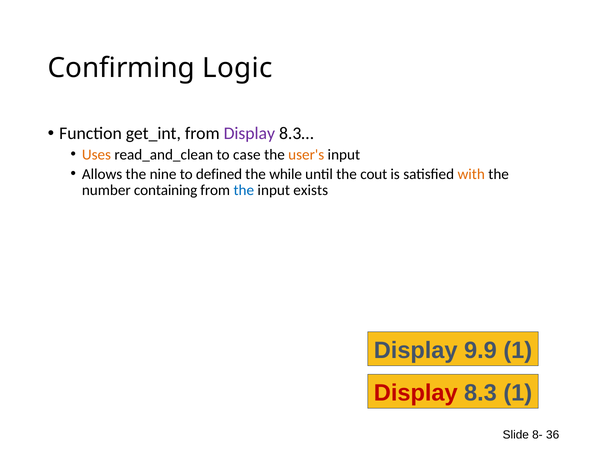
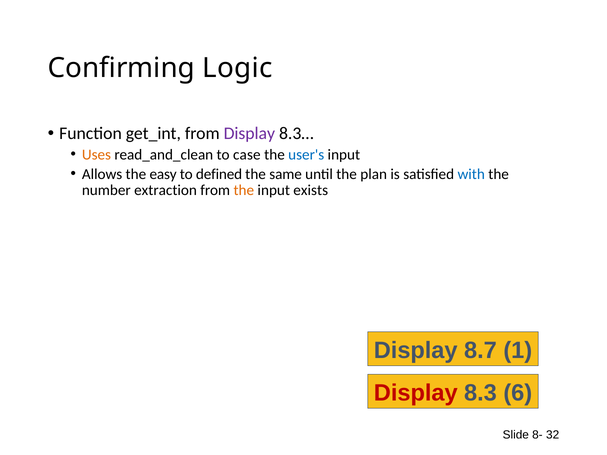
user's colour: orange -> blue (306, 155)
nine: nine -> easy (163, 174)
while: while -> same (286, 174)
cout: cout -> plan (374, 174)
with colour: orange -> blue (471, 174)
containing: containing -> extraction (166, 191)
the colour: blue -> orange (244, 191)
9.9: 9.9 -> 8.7 (480, 351)
8.3 1: 1 -> 6 (518, 393)
36: 36 -> 32 (553, 435)
